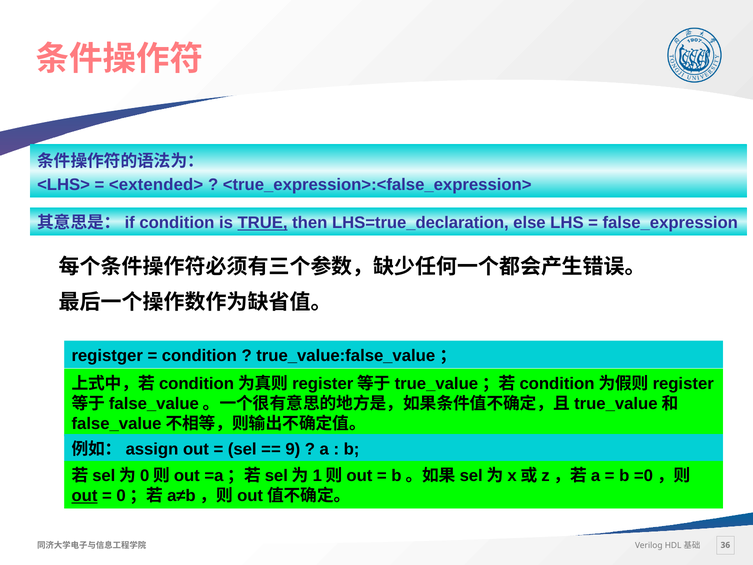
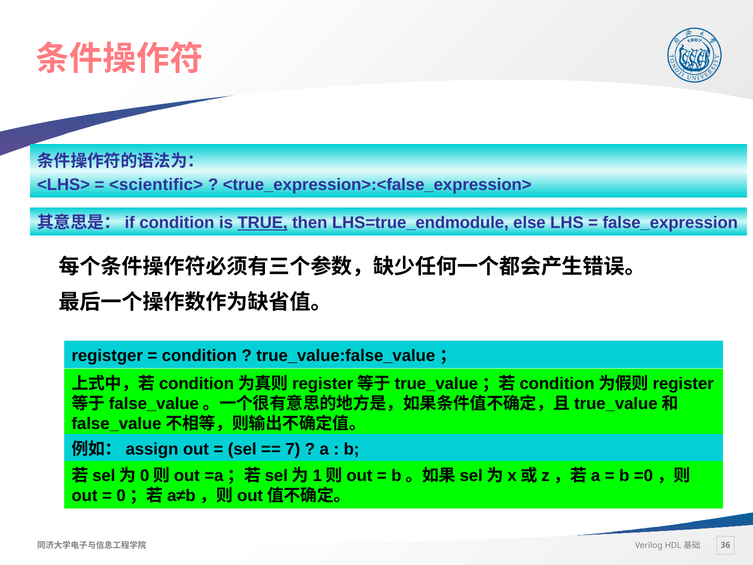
<extended>: <extended> -> <scientific> (156, 185)
LHS=true_declaration: LHS=true_declaration -> LHS=true_endmodule (420, 223)
9: 9 -> 7 (293, 449)
out underline: present -> none (85, 496)
